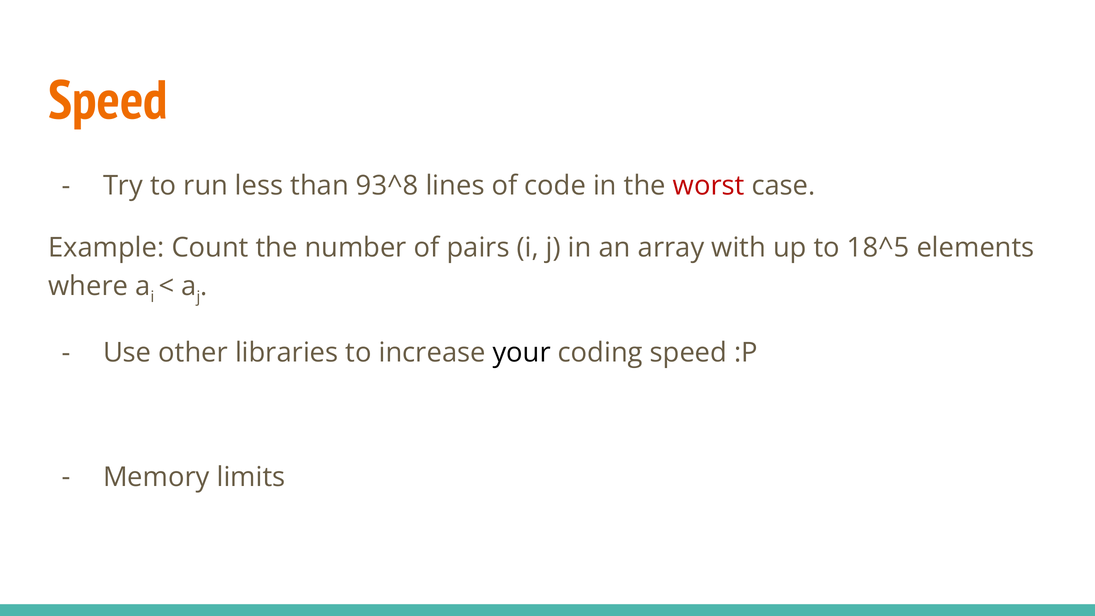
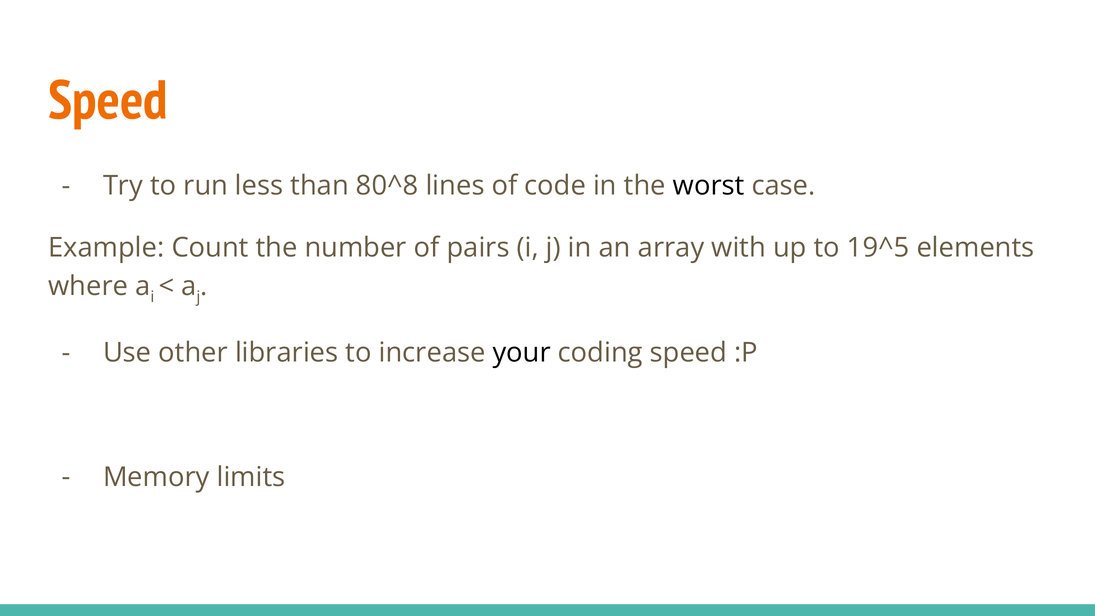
93^8: 93^8 -> 80^8 (387, 186)
worst colour: red -> black (709, 186)
18^5: 18^5 -> 19^5 (878, 248)
